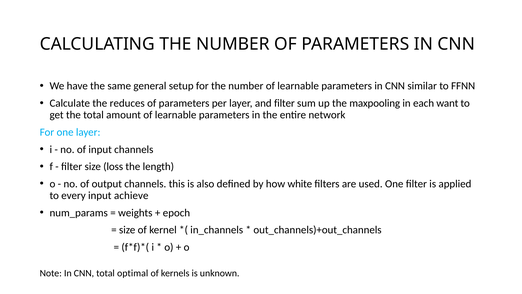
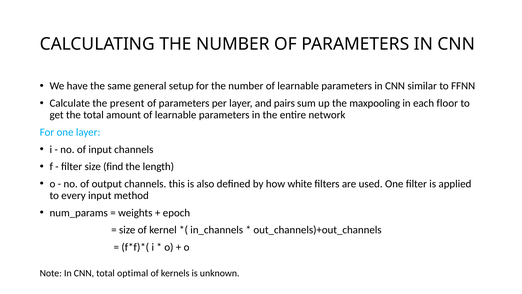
reduces: reduces -> present (127, 103)
and filter: filter -> pairs (284, 103)
want: want -> floor (447, 103)
loss: loss -> find (113, 166)
achieve: achieve -> method (131, 195)
